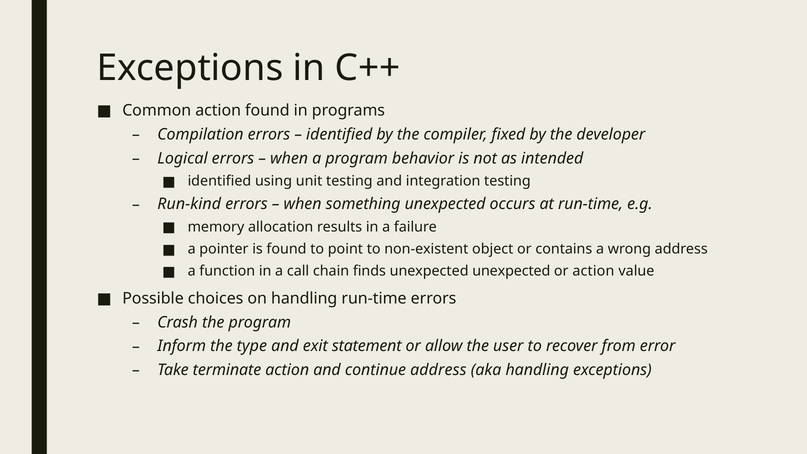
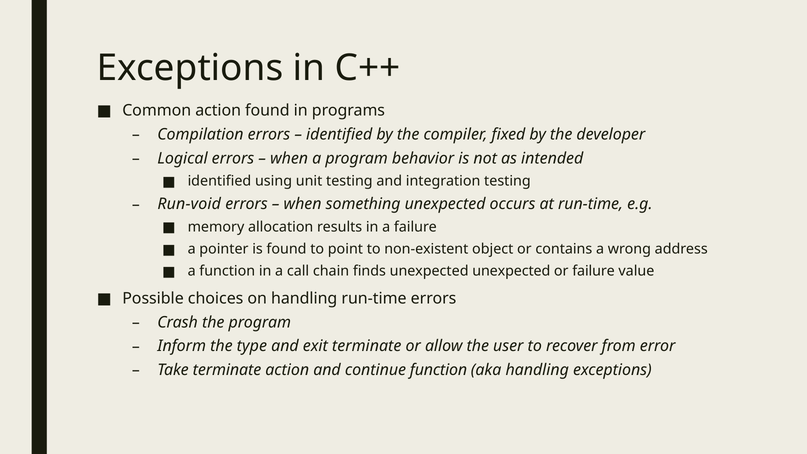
Run-kind: Run-kind -> Run-void (189, 204)
or action: action -> failure (594, 271)
exit statement: statement -> terminate (367, 346)
continue address: address -> function (439, 370)
